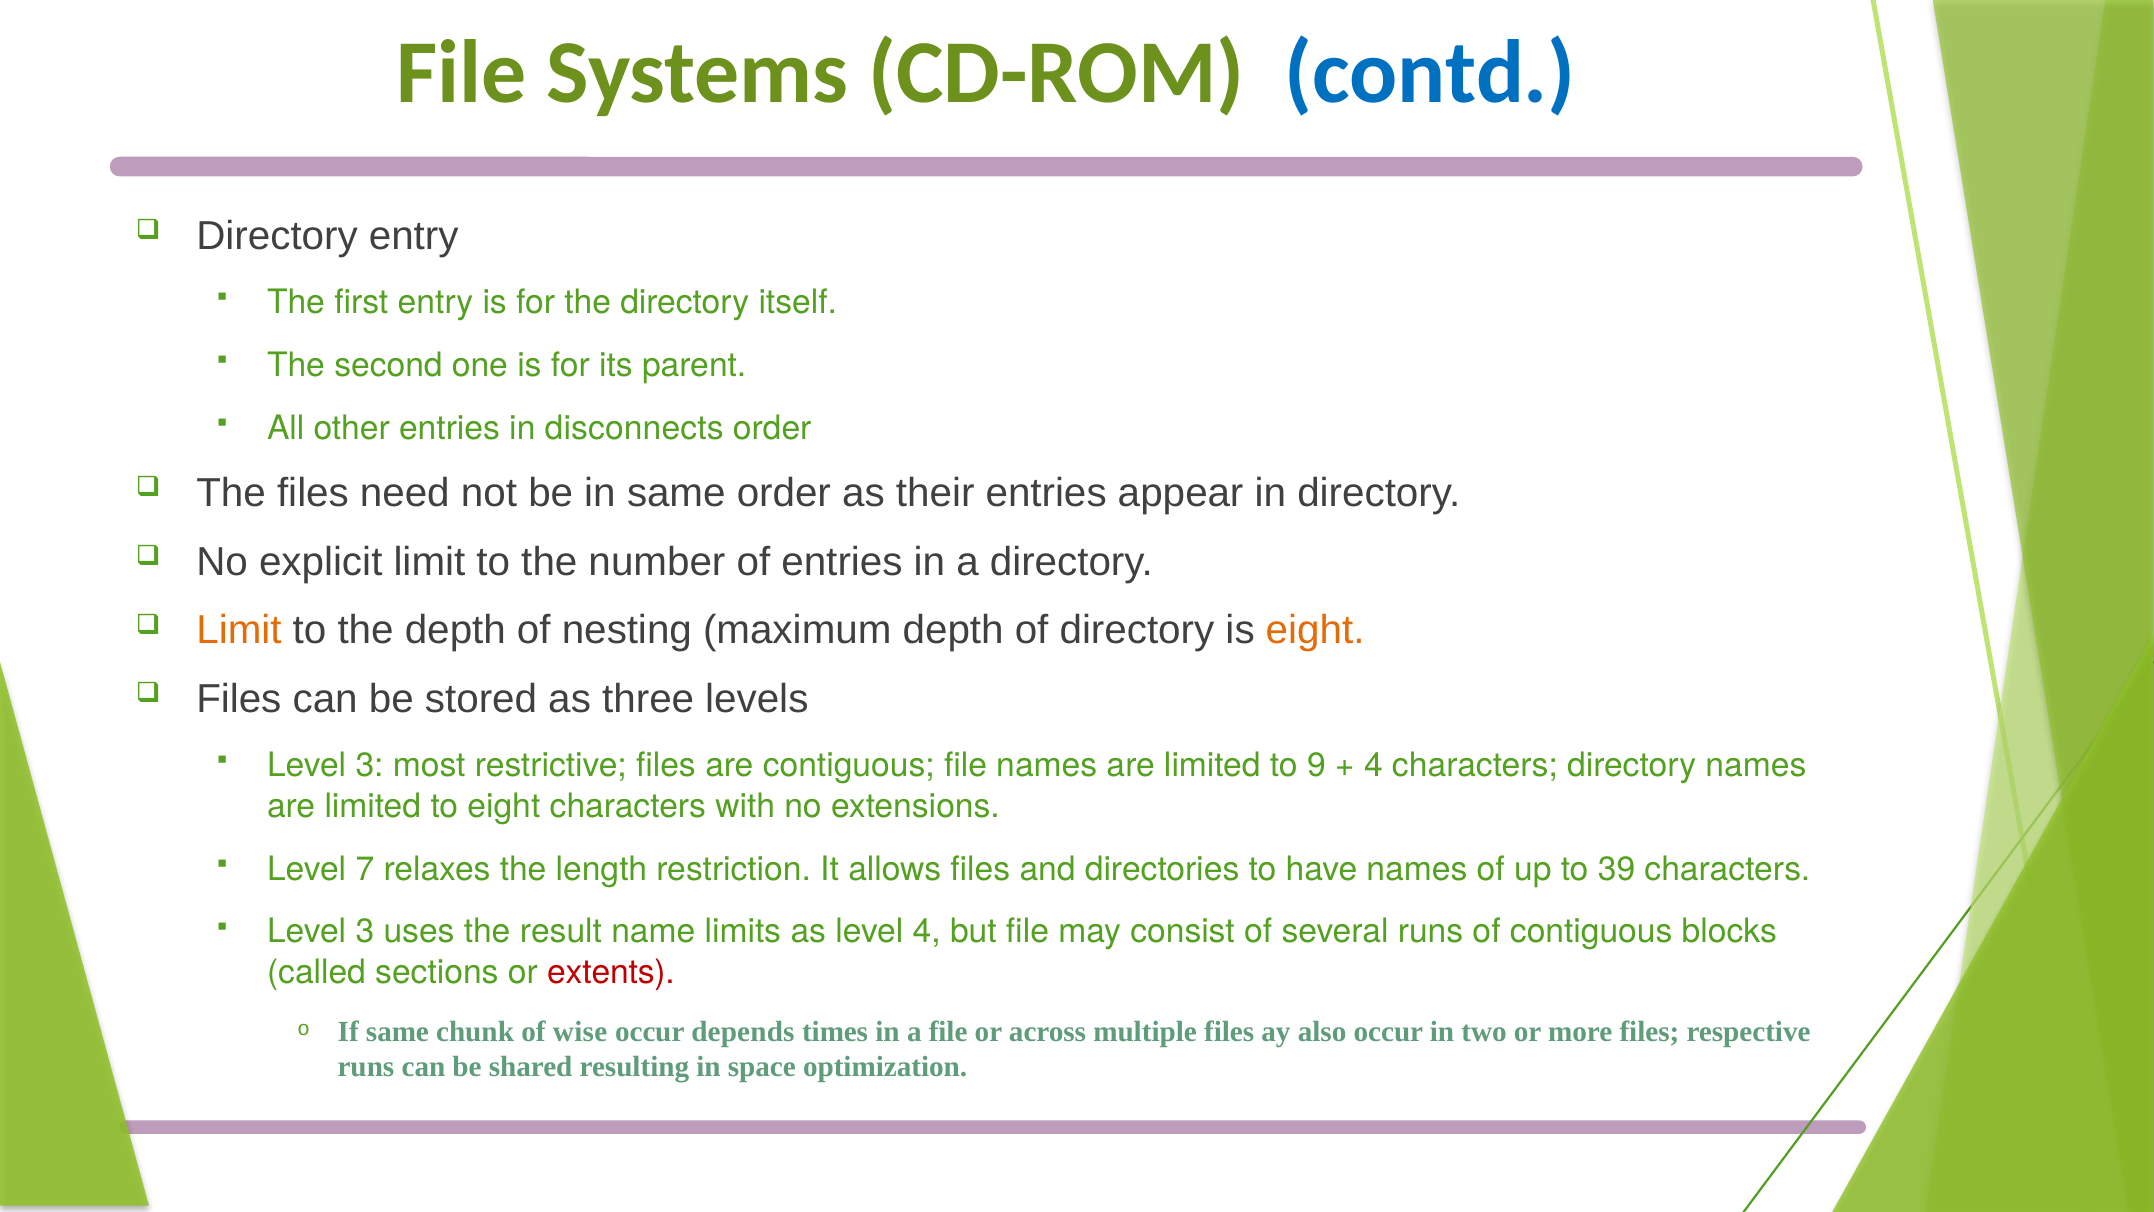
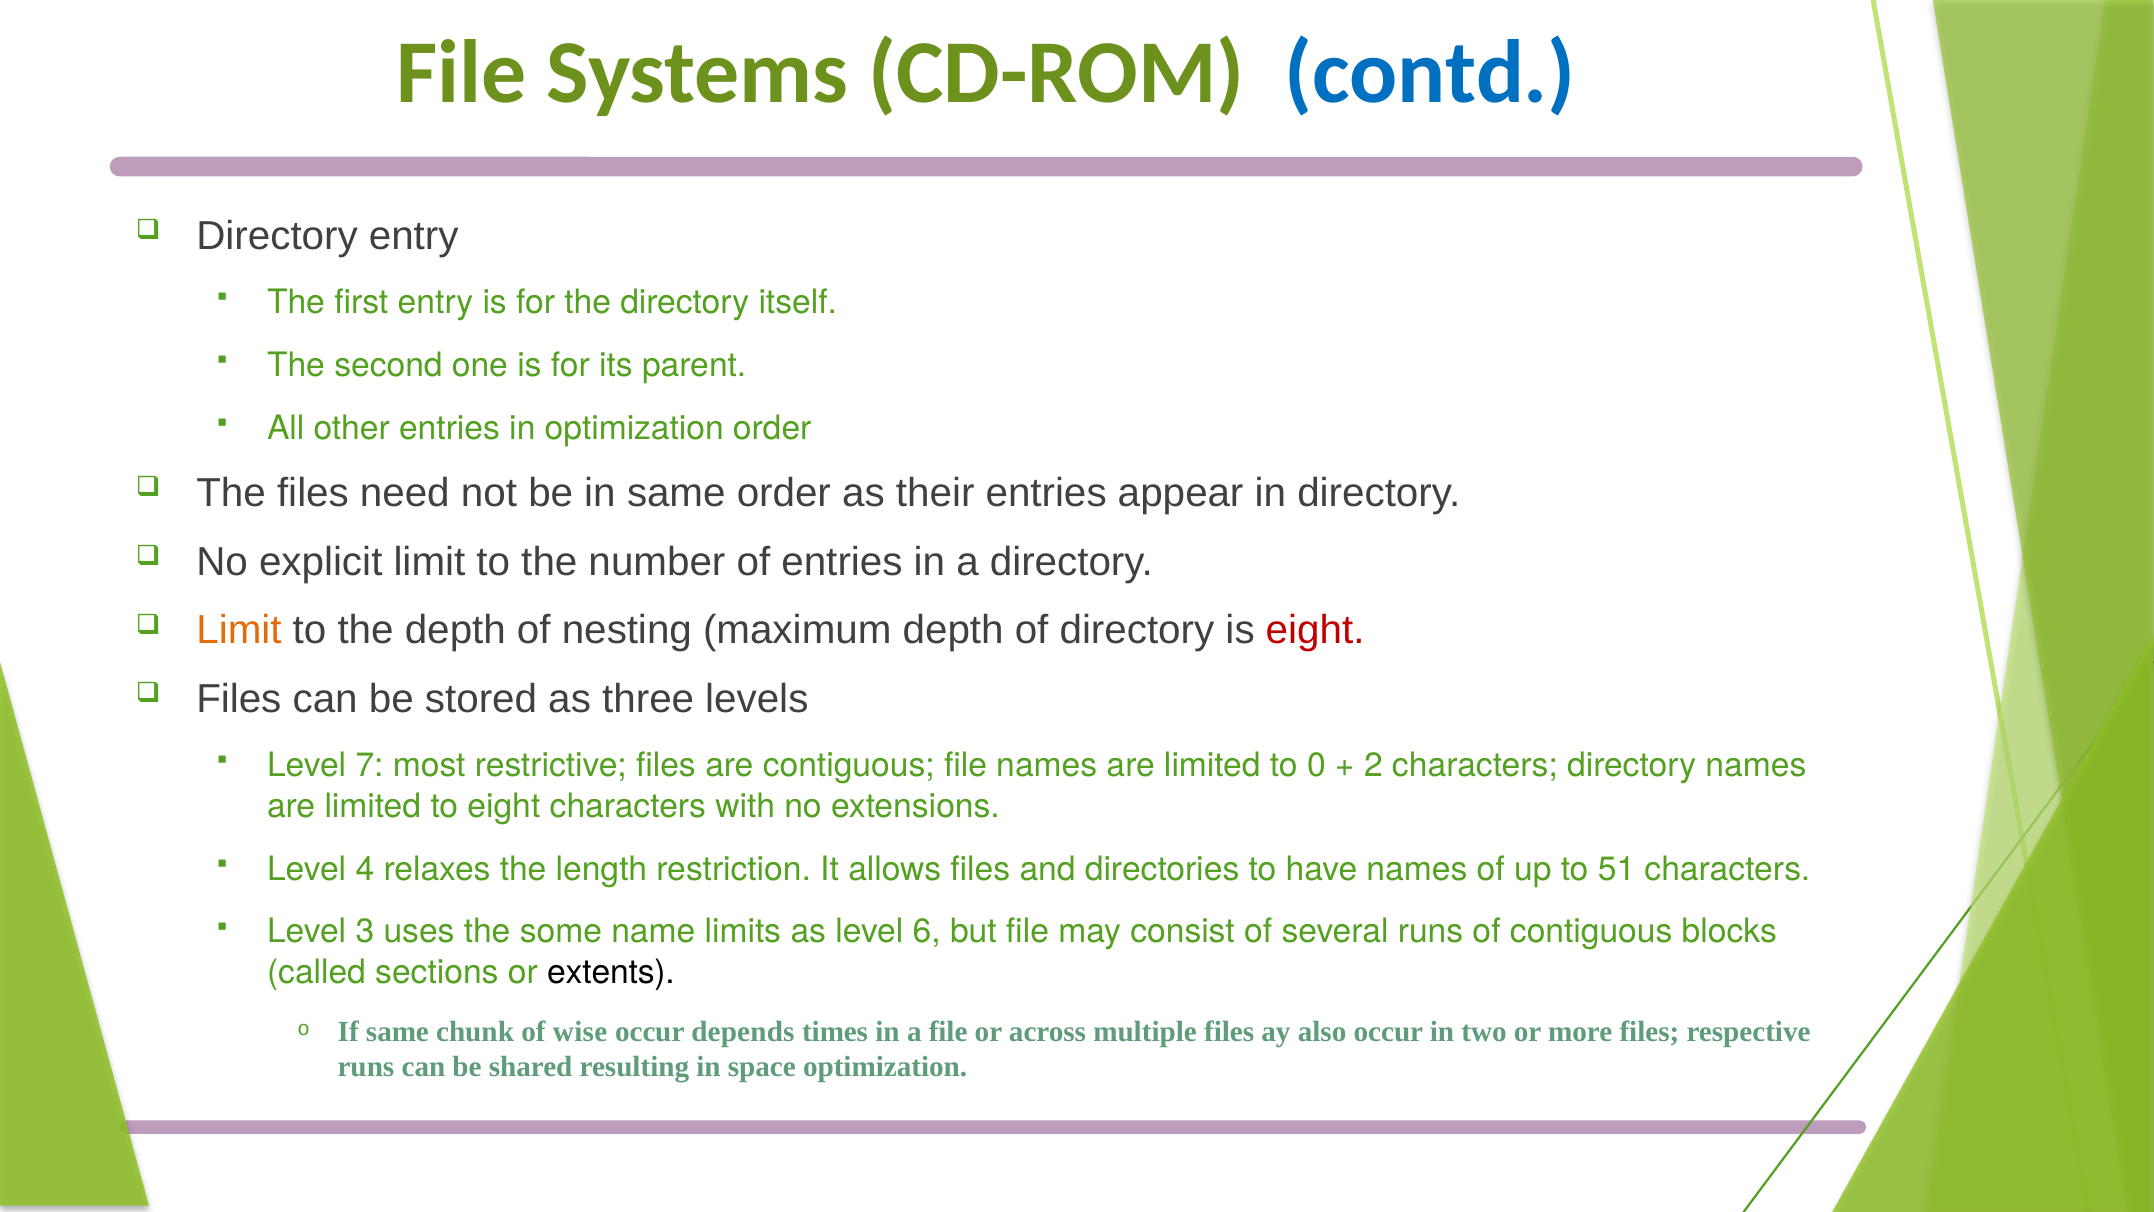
in disconnects: disconnects -> optimization (634, 428)
eight colour: orange -> red (1315, 630)
3: 3 -> 7 (370, 765)
9: 9 -> 0 (1316, 765)
4: 4 -> 2 (1373, 765)
7: 7 -> 4 (365, 869)
39: 39 -> 51 (1617, 869)
result: result -> some (561, 932)
level 4: 4 -> 6 (927, 932)
extents colour: red -> black (611, 972)
